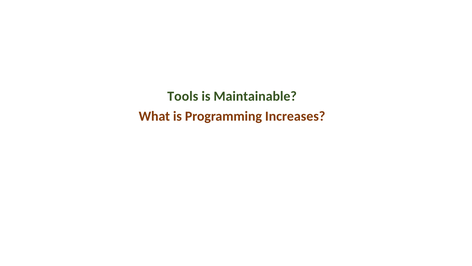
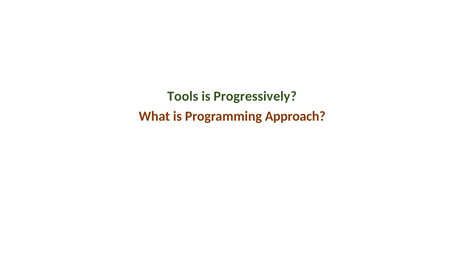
Maintainable: Maintainable -> Progressively (255, 96)
Increases: Increases -> Approach (295, 116)
